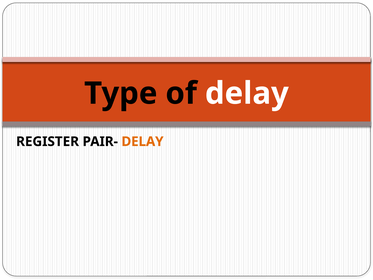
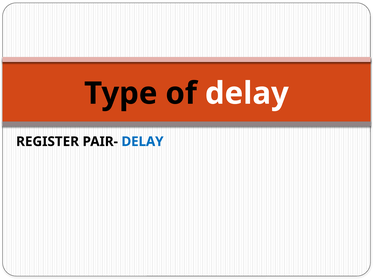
DELAY colour: orange -> blue (142, 141)
